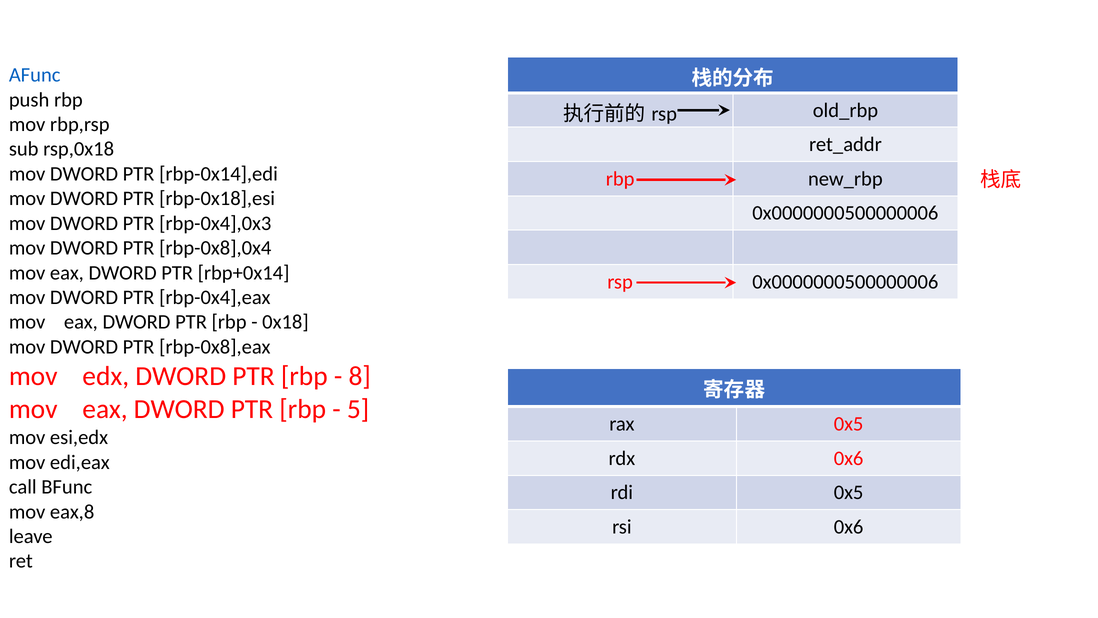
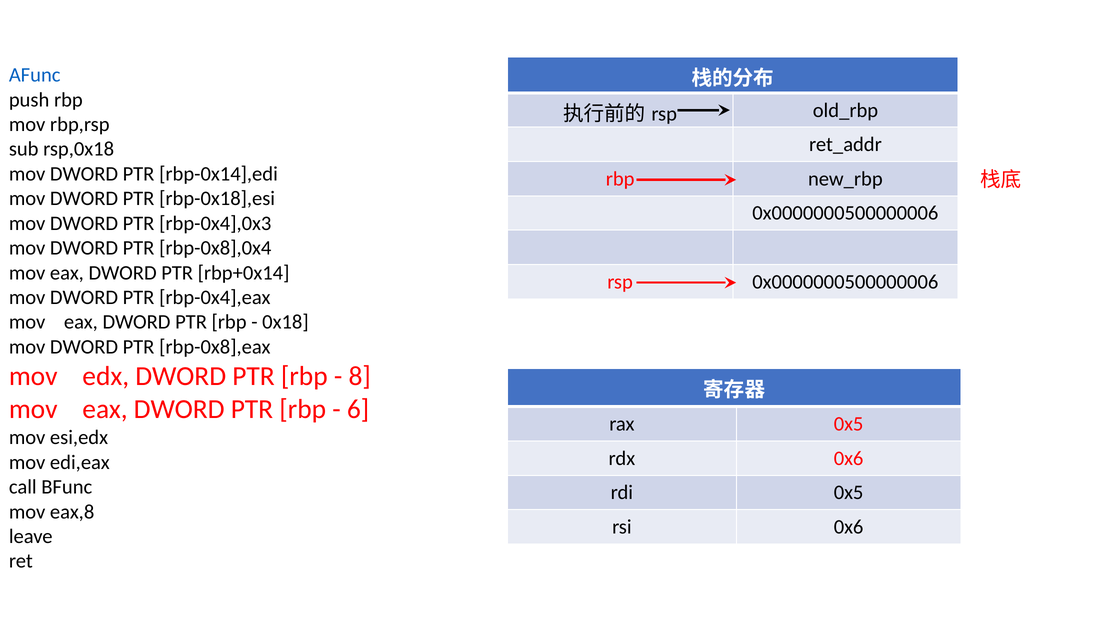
5: 5 -> 6 (358, 409)
